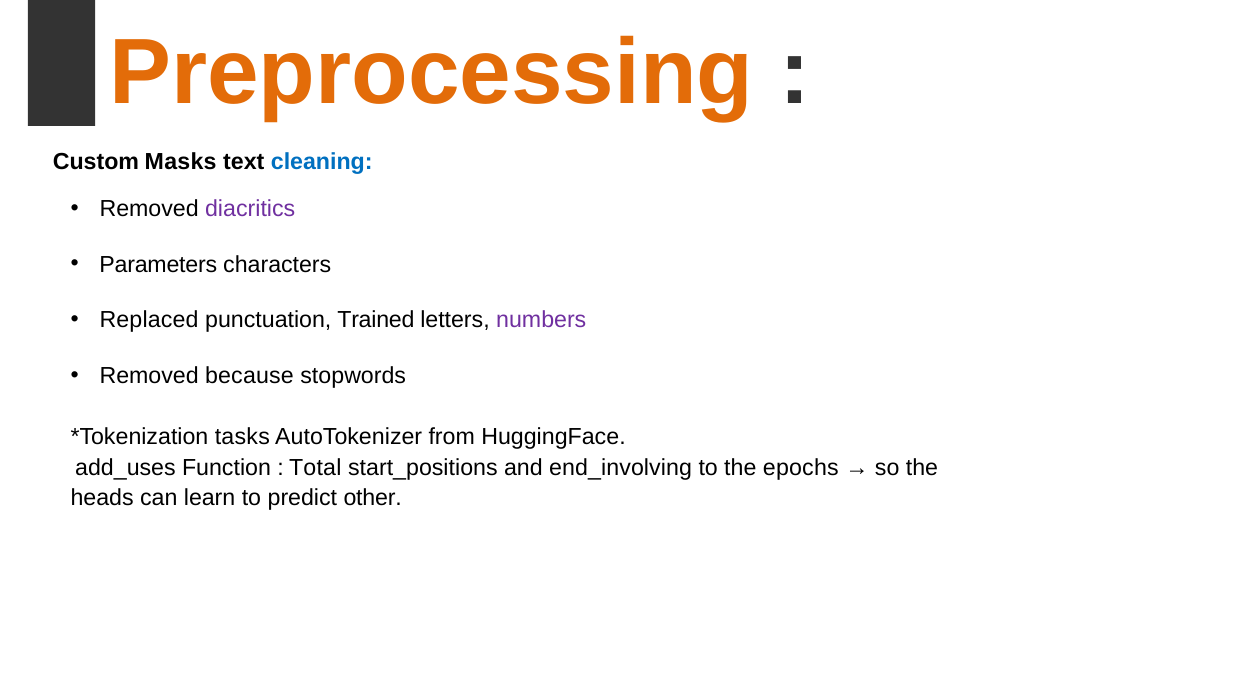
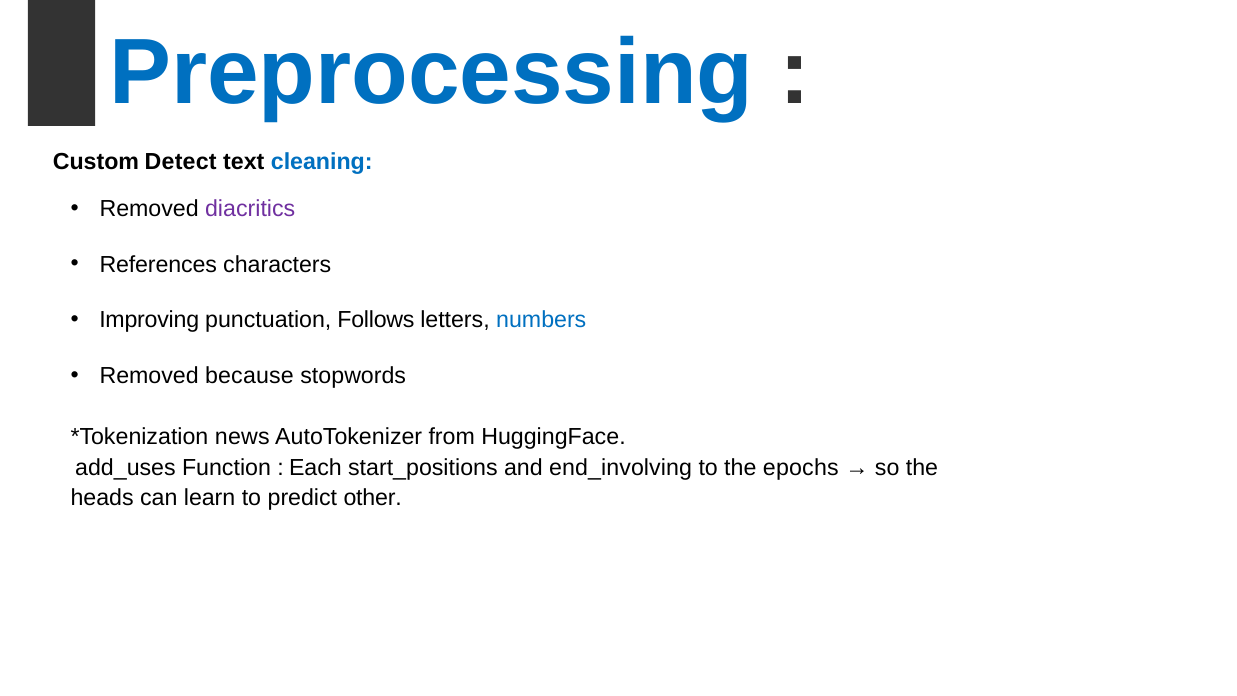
Preprocessing colour: orange -> blue (431, 73)
Masks: Masks -> Detect (181, 162)
Parameters: Parameters -> References (158, 264)
Replaced: Replaced -> Improving (149, 320)
Trained: Trained -> Follows (376, 320)
numbers colour: purple -> blue (541, 320)
tasks: tasks -> news (242, 437)
Total: Total -> Each (315, 468)
